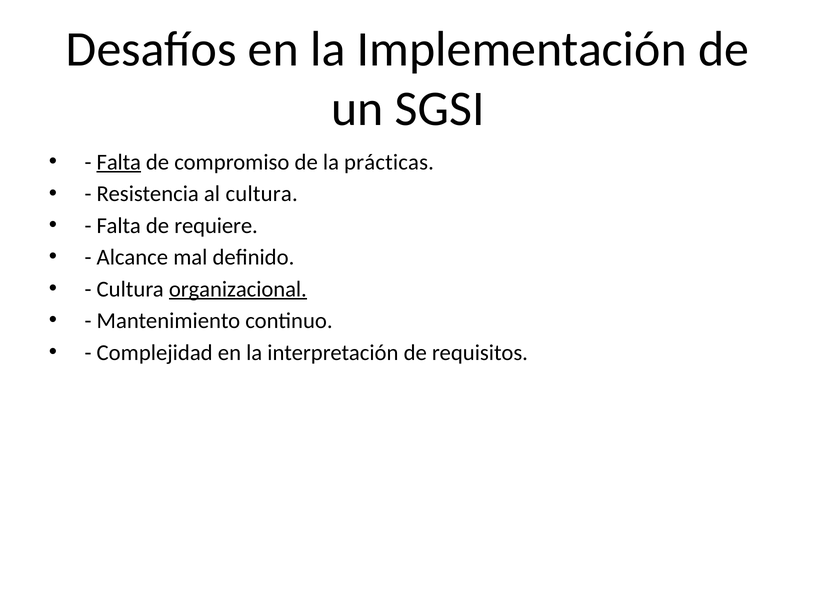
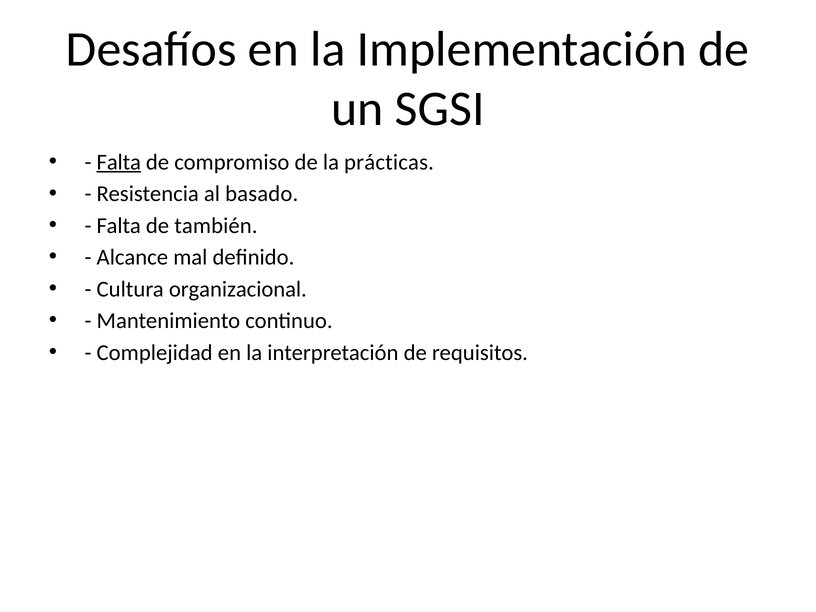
al cultura: cultura -> basado (262, 194)
requiere: requiere -> también (216, 226)
organizacional underline: present -> none (238, 289)
